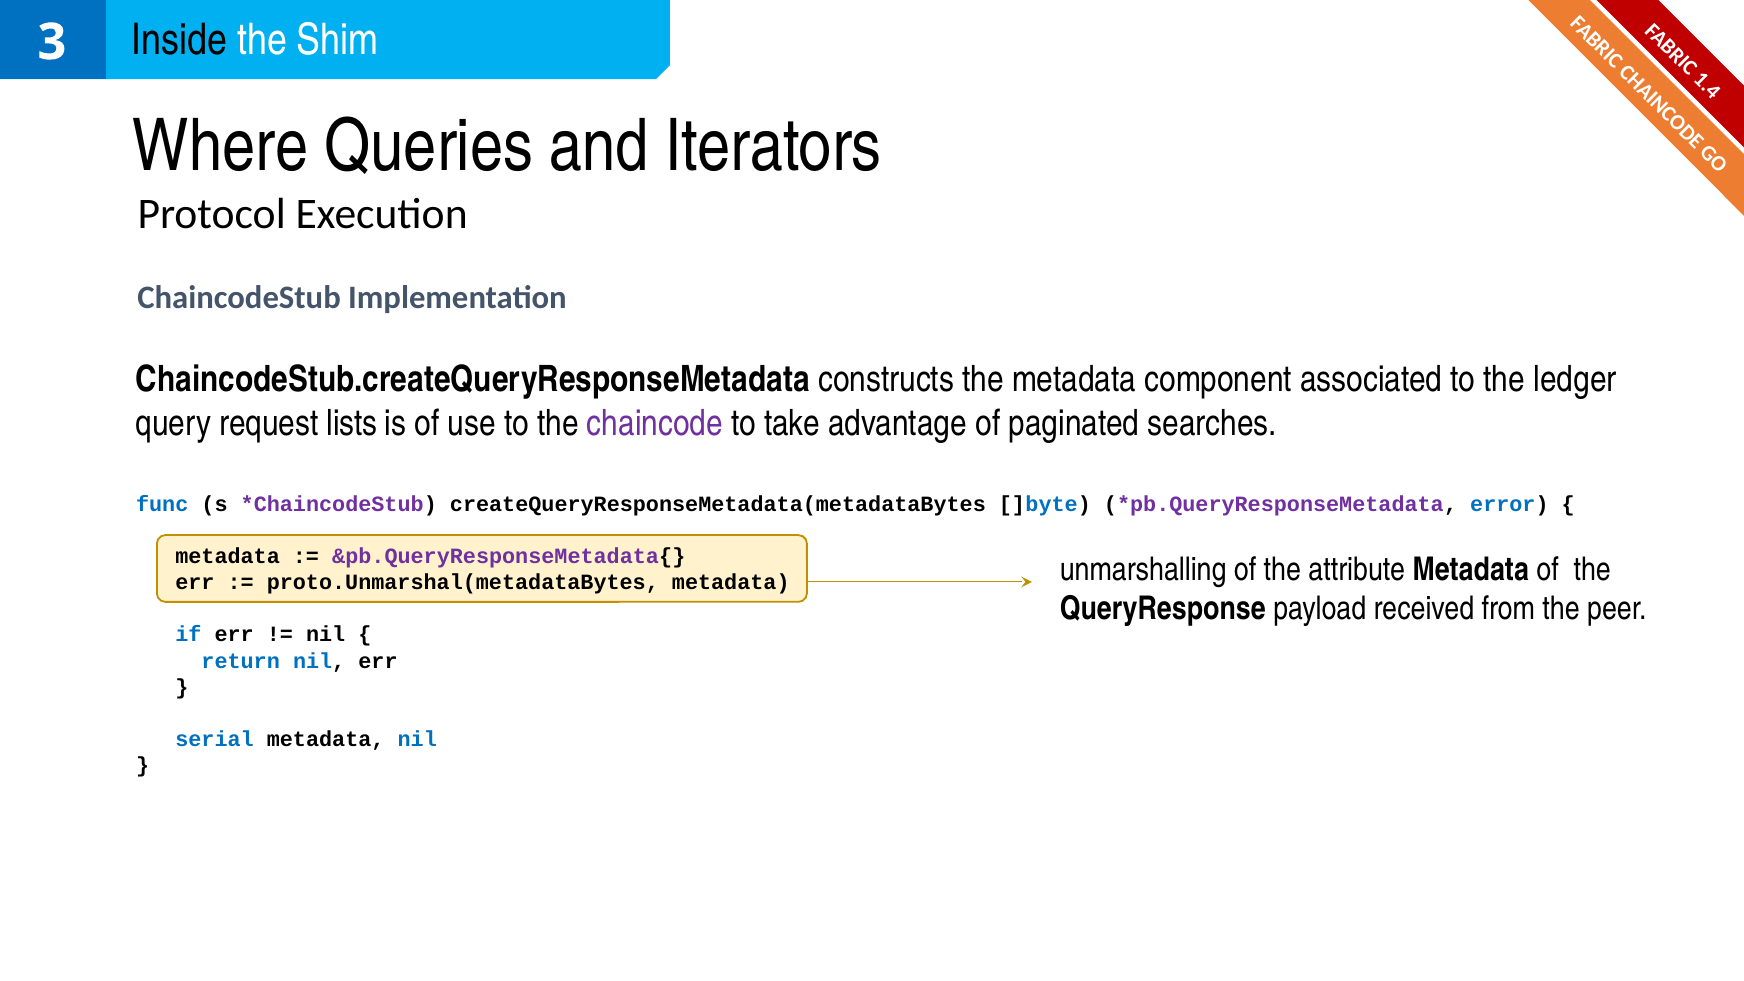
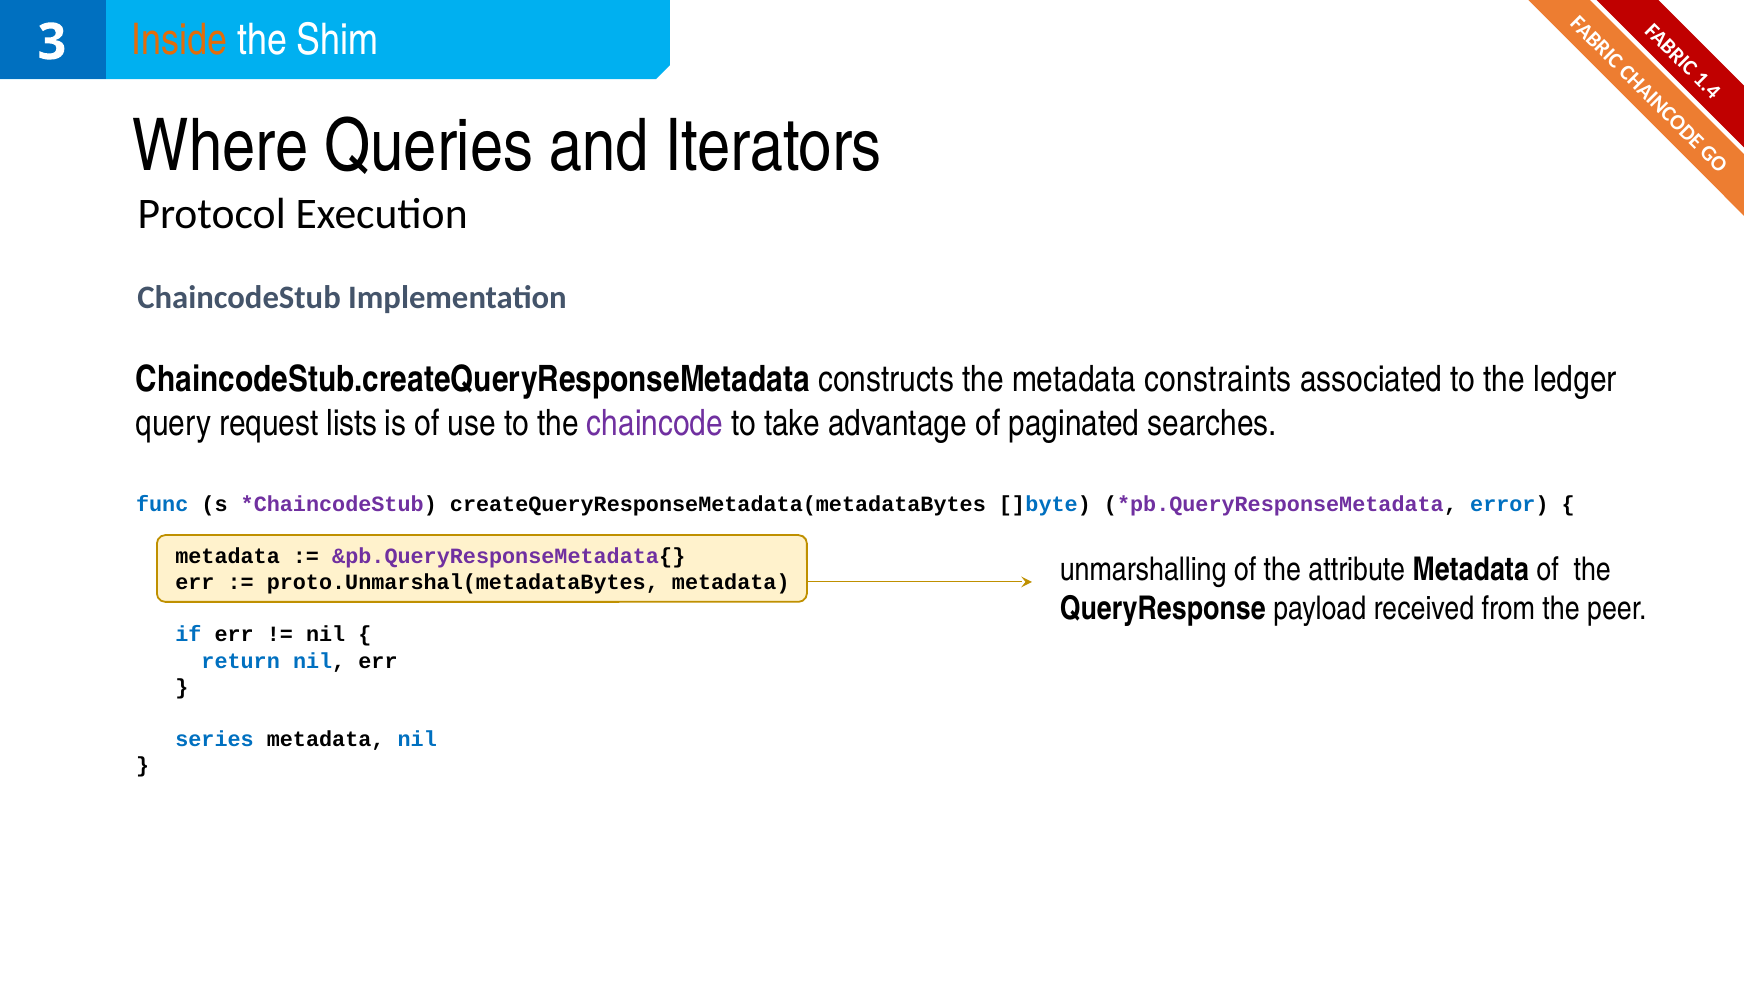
Inside colour: black -> orange (180, 40)
component: component -> constraints (1218, 380)
serial: serial -> series (215, 739)
